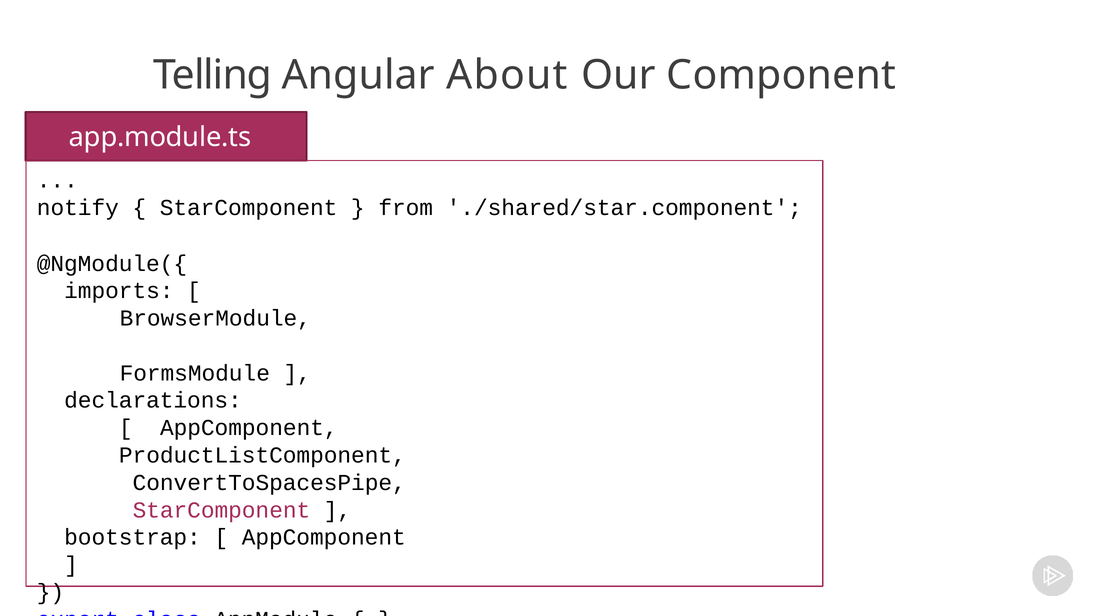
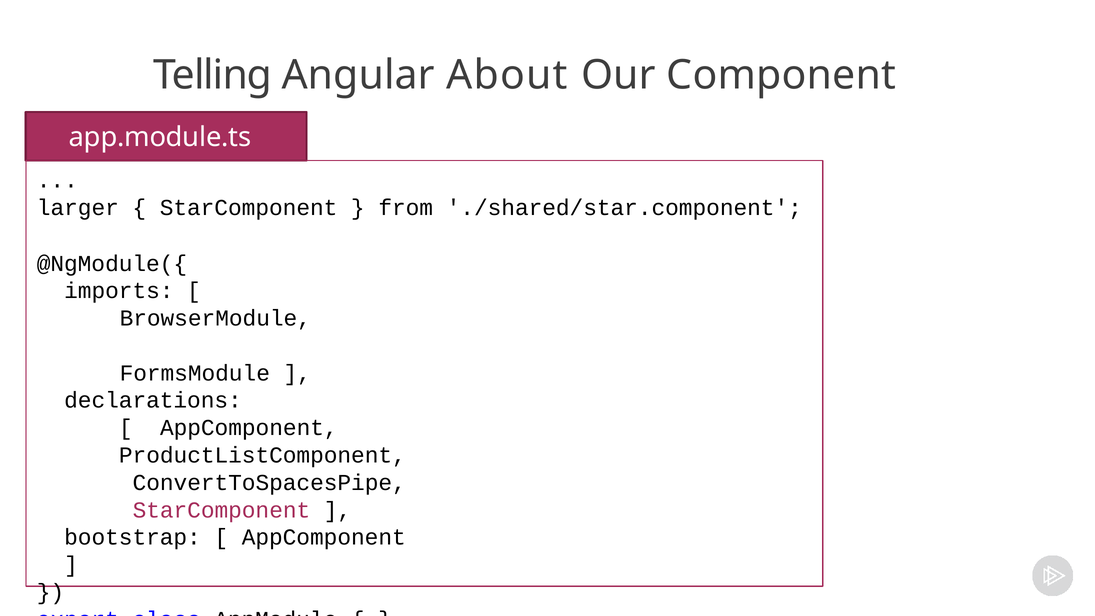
notify: notify -> larger (78, 208)
